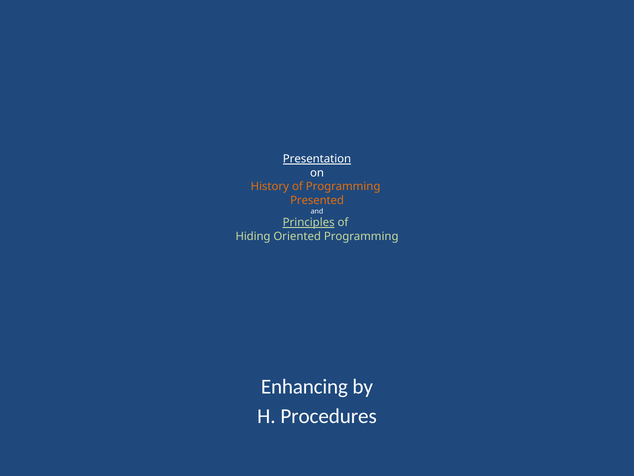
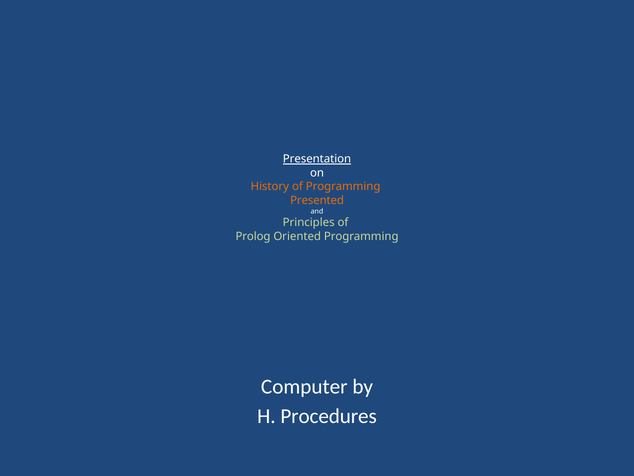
Principles underline: present -> none (309, 222)
Hiding: Hiding -> Prolog (253, 236)
Enhancing: Enhancing -> Computer (304, 386)
